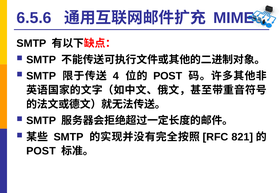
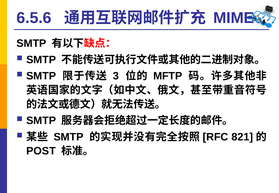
4: 4 -> 3 (116, 76)
POST: POST -> MFTP (168, 76)
